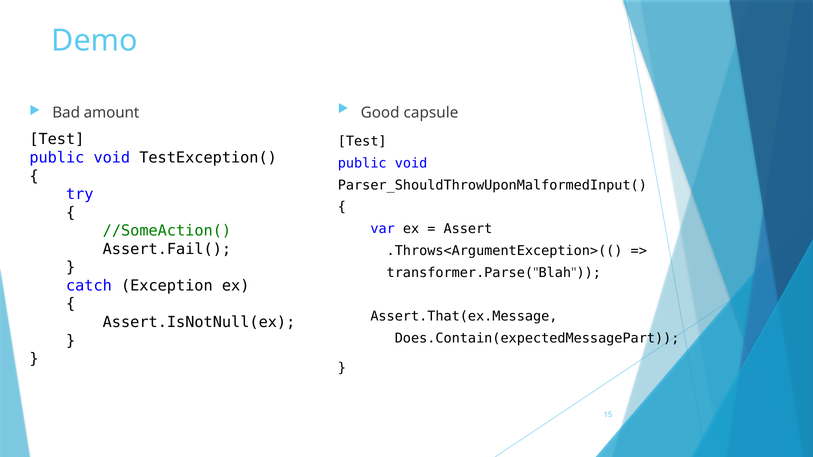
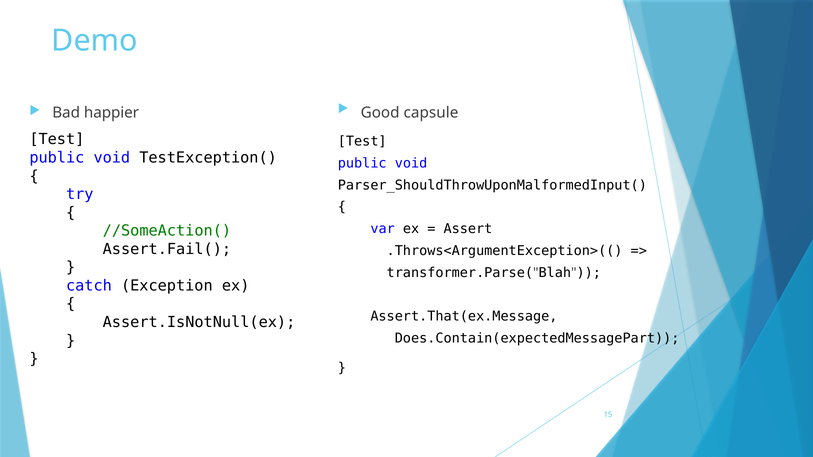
amount: amount -> happier (111, 113)
